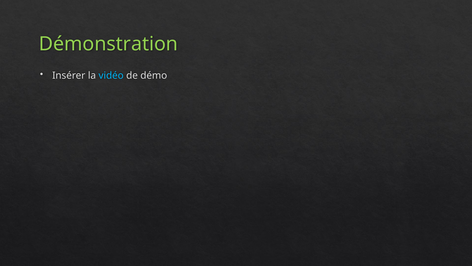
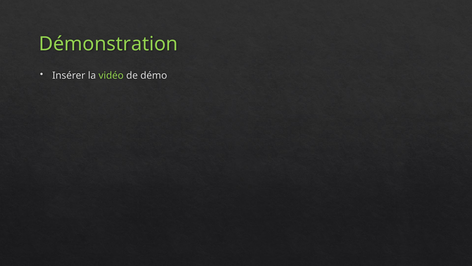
vidéo colour: light blue -> light green (111, 75)
